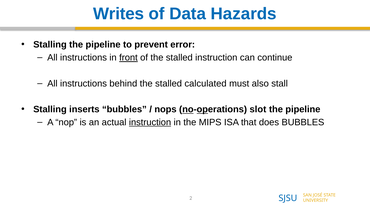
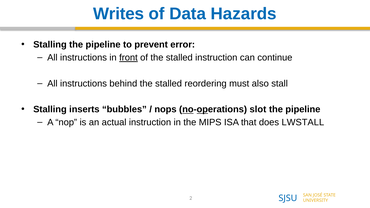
calculated: calculated -> reordering (206, 84)
instruction underline: present -> none (150, 122)
does BUBBLES: BUBBLES -> LWSTALL (303, 122)
